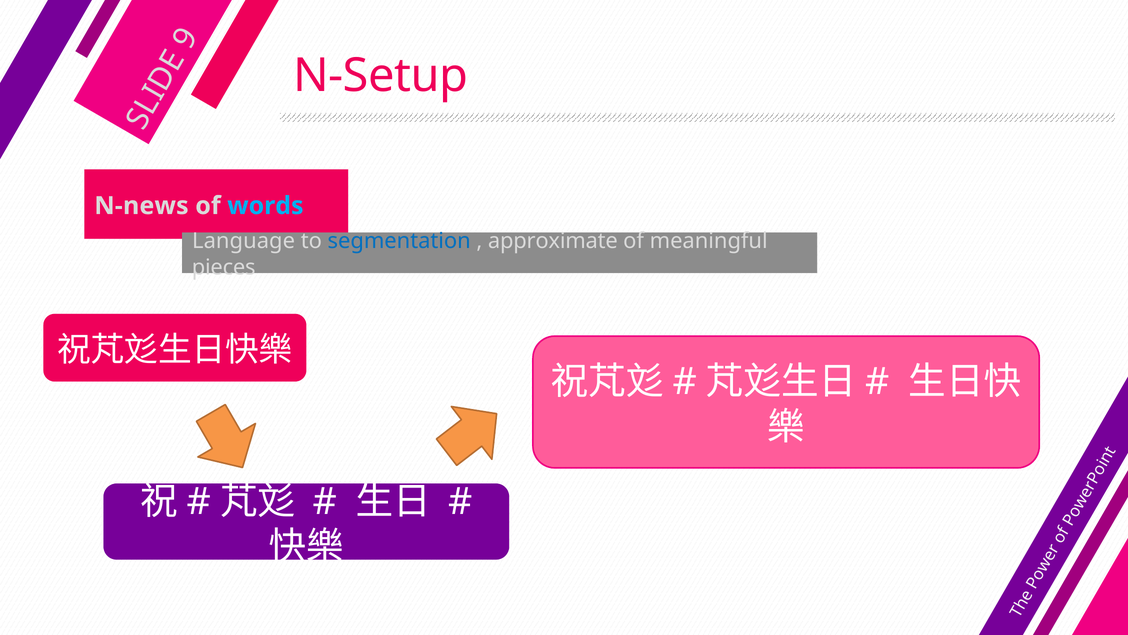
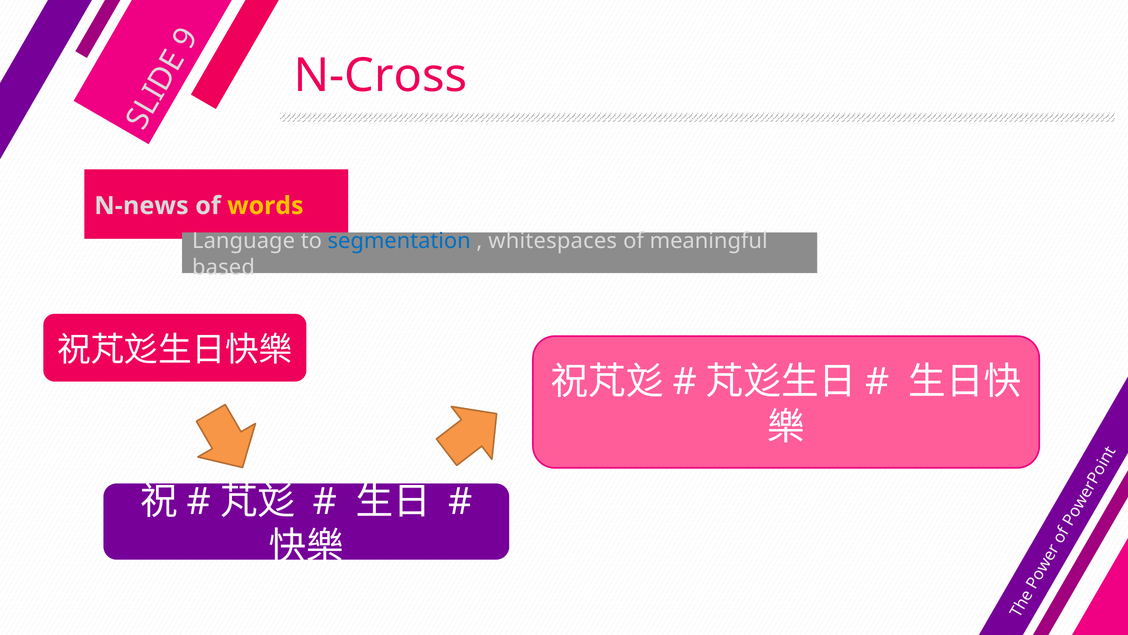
N-Setup: N-Setup -> N-Cross (380, 76)
words colour: light blue -> yellow (265, 206)
approximate: approximate -> whitespaces (553, 241)
pieces: pieces -> based (223, 267)
